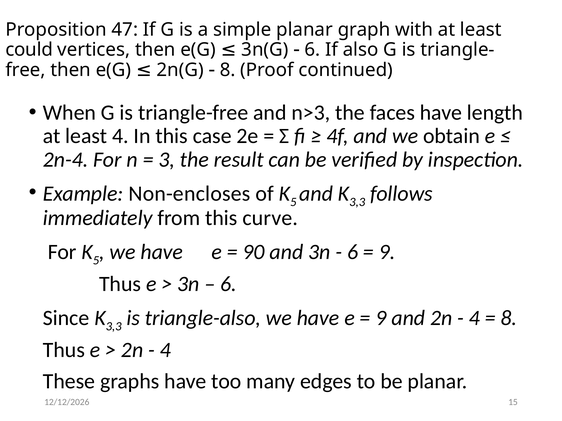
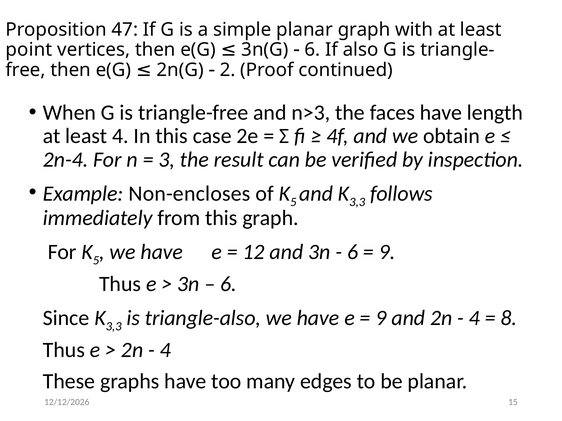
could: could -> point (29, 50)
8: 8 -> 2 (228, 70)
this curve: curve -> graph (270, 218)
90: 90 -> 12 (254, 252)
